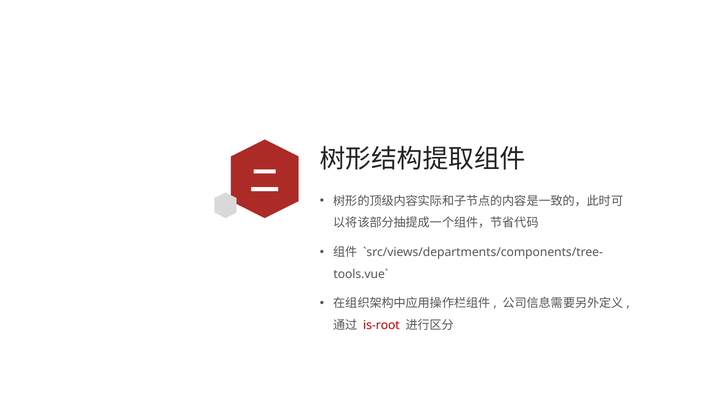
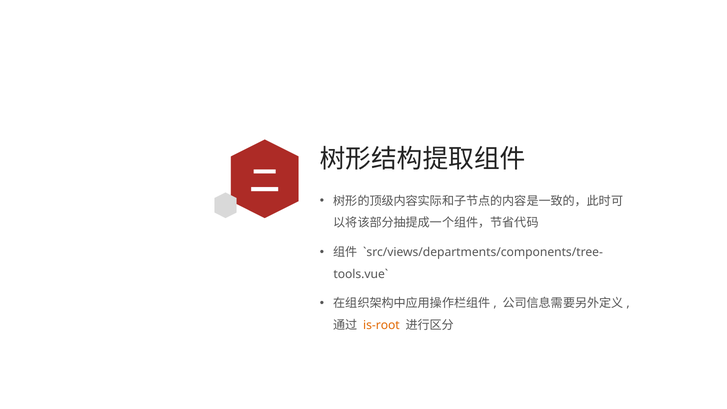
is-root colour: red -> orange (381, 325)
